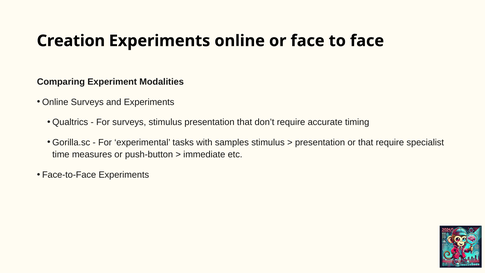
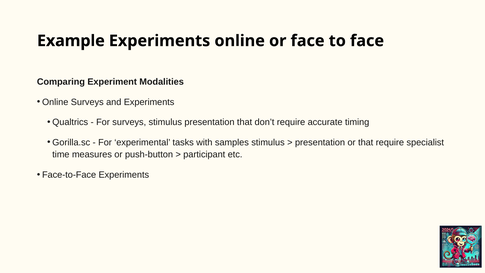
Creation: Creation -> Example (71, 41)
immediate: immediate -> participant (204, 154)
